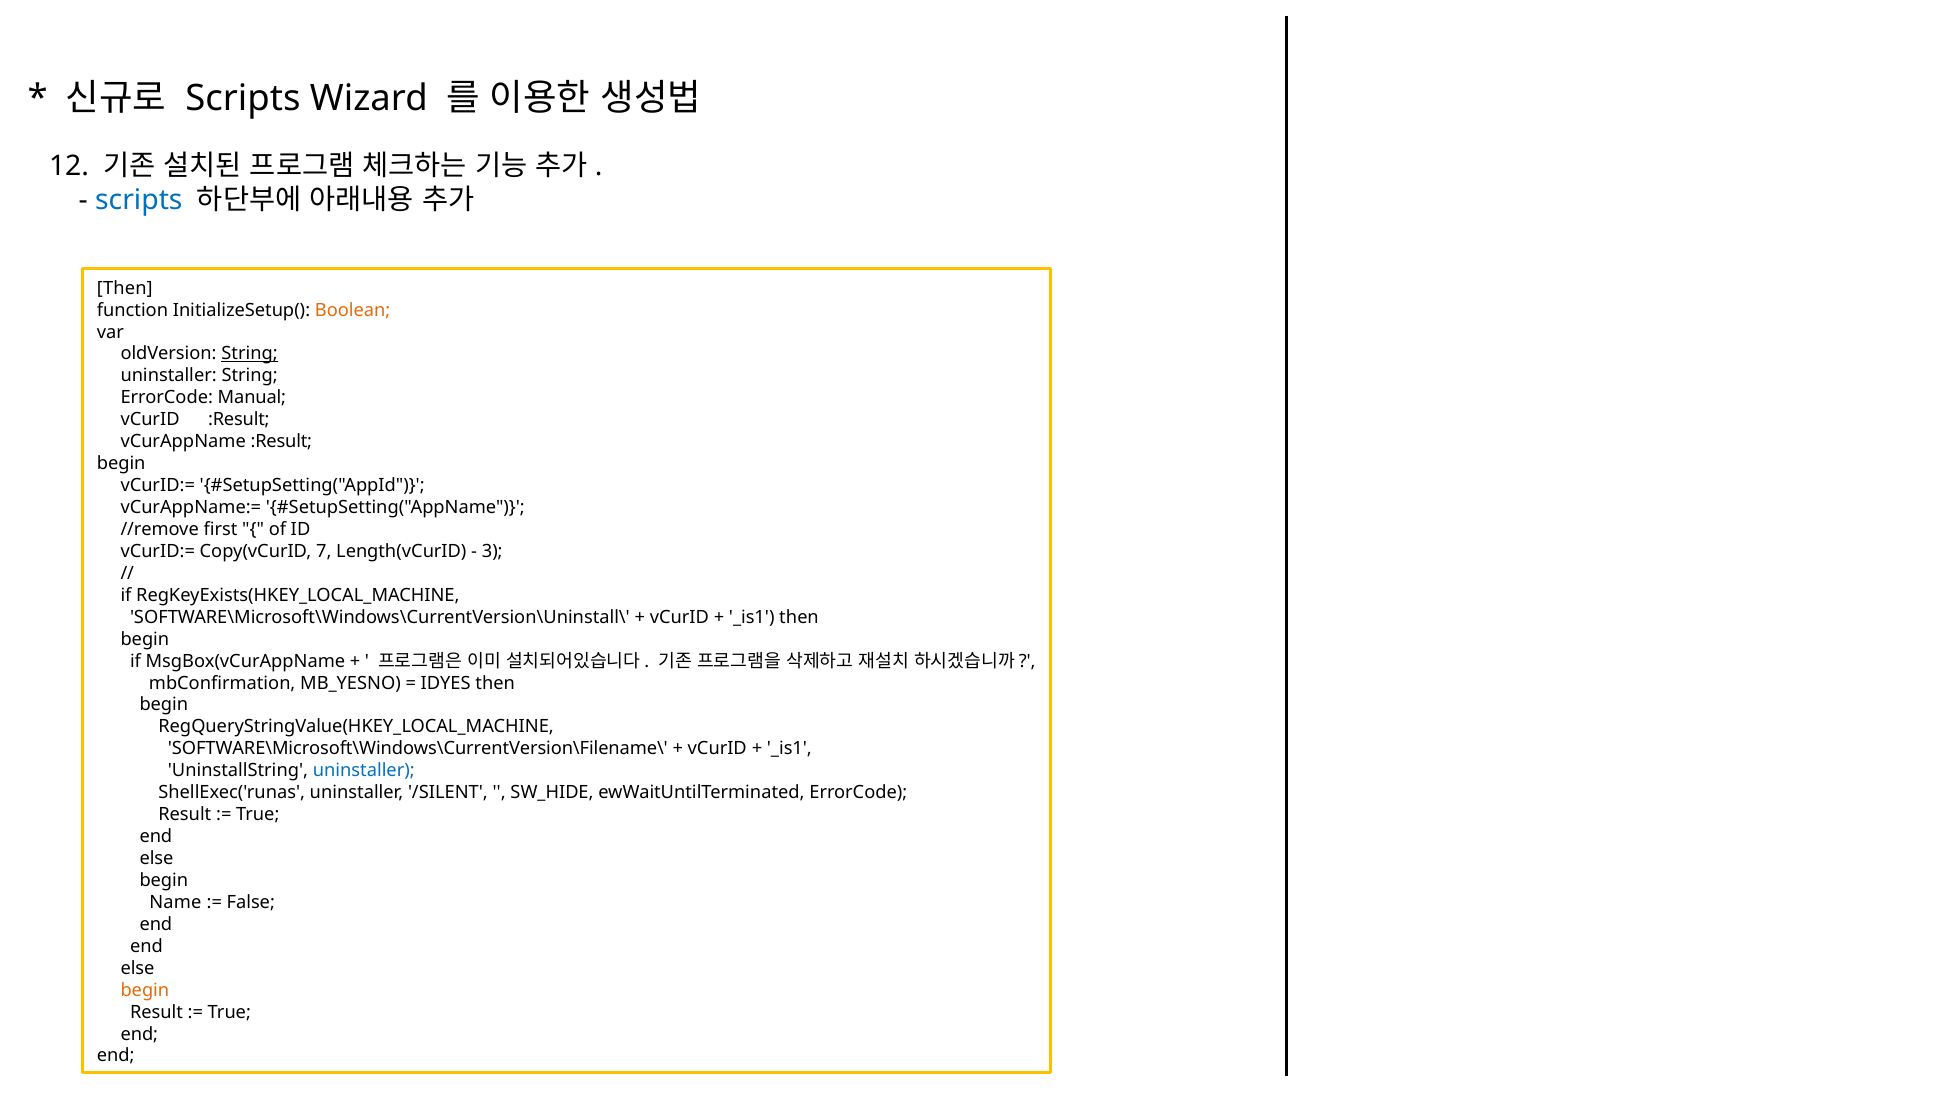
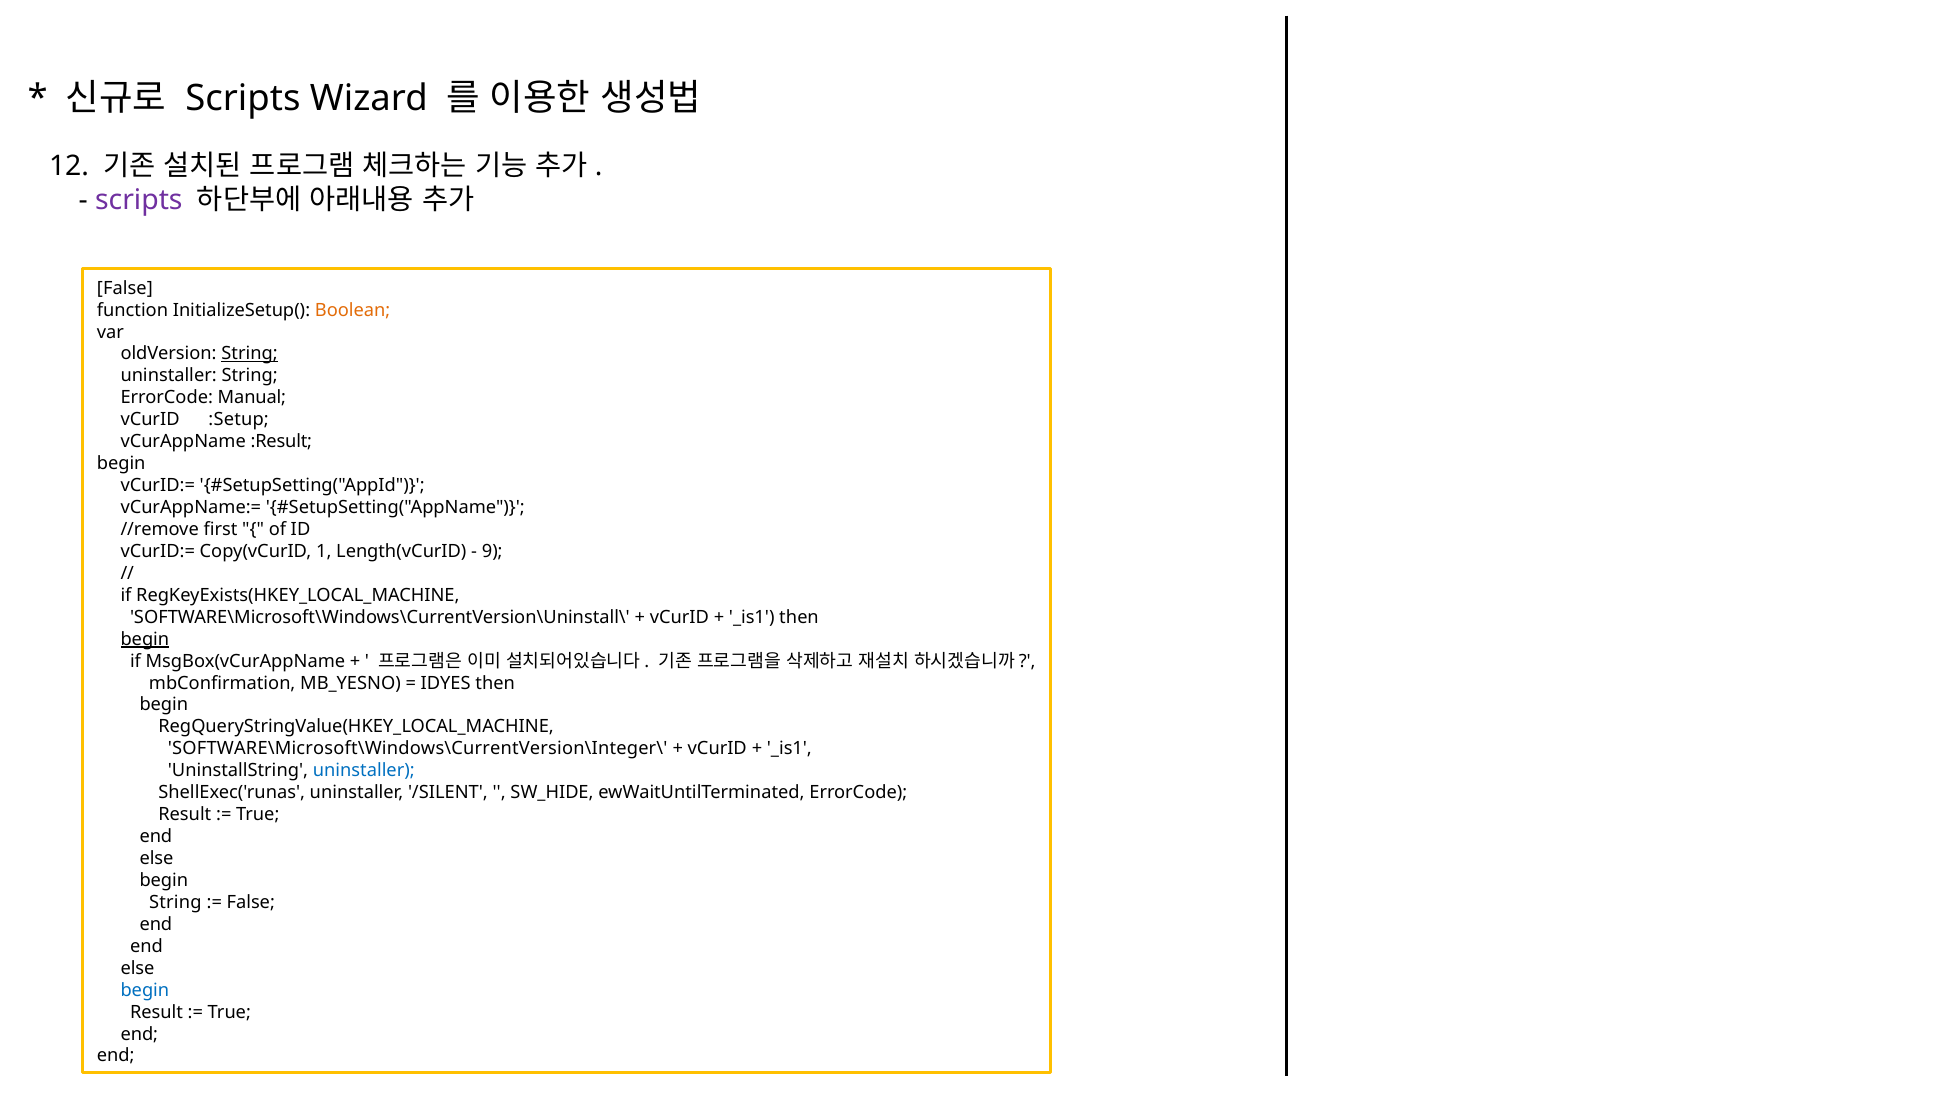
scripts colour: blue -> purple (139, 201)
Then: Then -> False (125, 288)
vCurID :Result: :Result -> :Setup (239, 420)
7: 7 -> 1 (324, 552)
3: 3 -> 9 (492, 552)
begin underline: none -> present (145, 639)
SOFTWARE\Microsoft\Windows\CurrentVersion\Filename\: SOFTWARE\Microsoft\Windows\CurrentVersion\Filename\ -> SOFTWARE\Microsoft\Windows\CurrentVersion\Integer\ (418, 749)
Name: Name -> String (175, 903)
begin colour: orange -> blue (145, 991)
